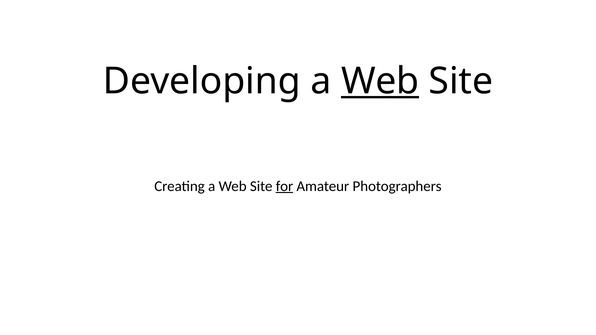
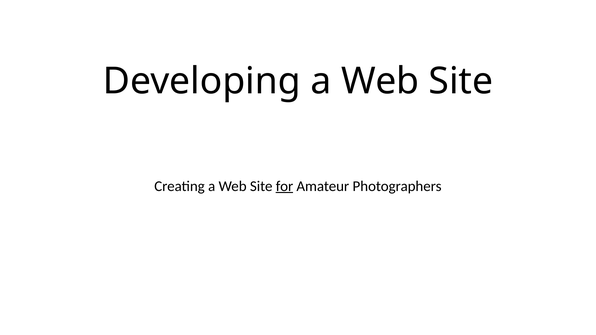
Web underline: present -> none (380, 81)
